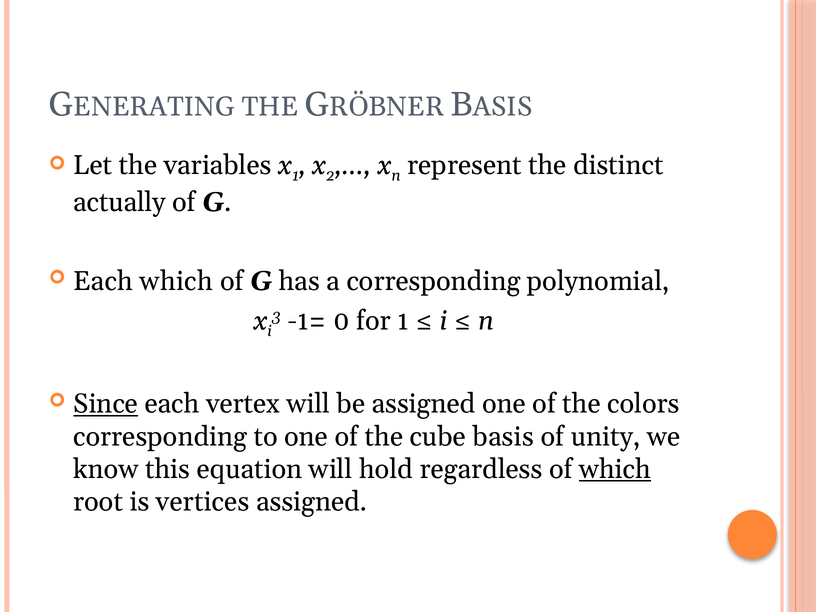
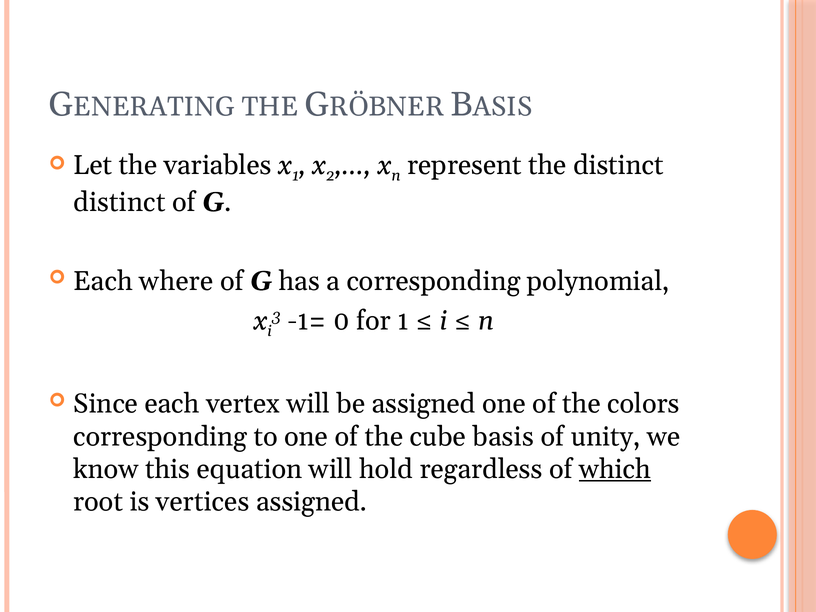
actually: actually -> distinct (119, 202)
Each which: which -> where (176, 281)
Since underline: present -> none (106, 404)
